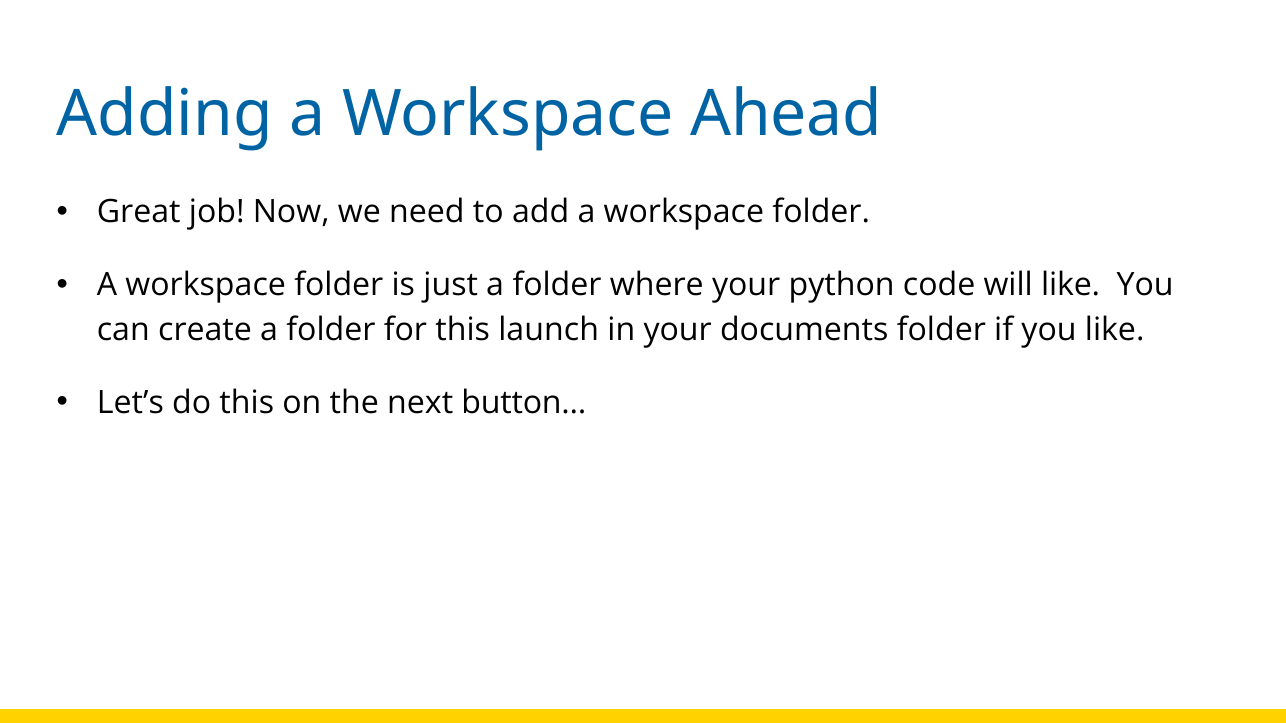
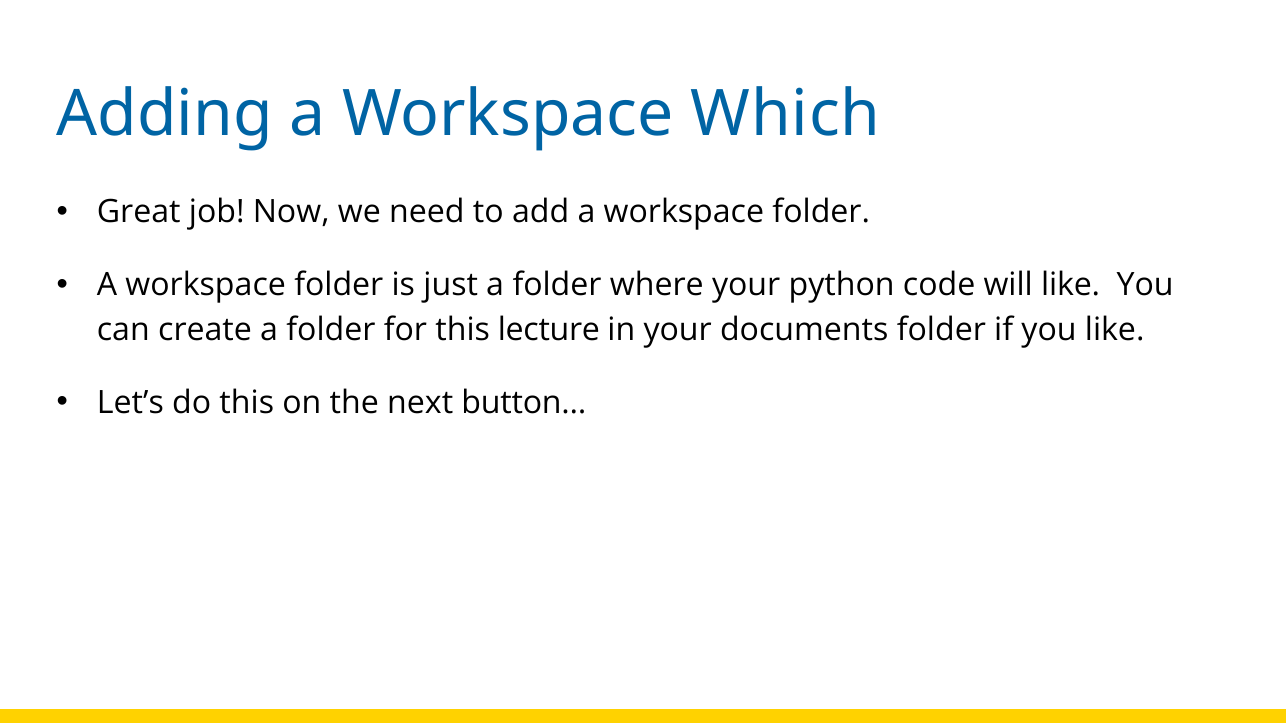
Ahead: Ahead -> Which (786, 114)
launch: launch -> lecture (549, 330)
